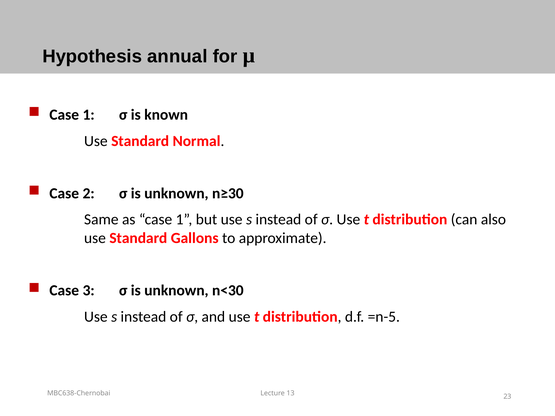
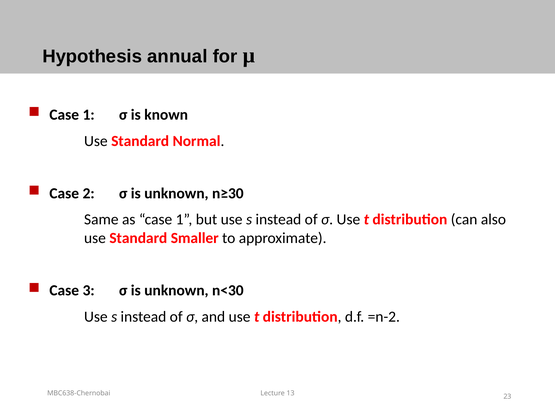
Gallons: Gallons -> Smaller (195, 238)
=n-5: =n-5 -> =n-2 (384, 317)
